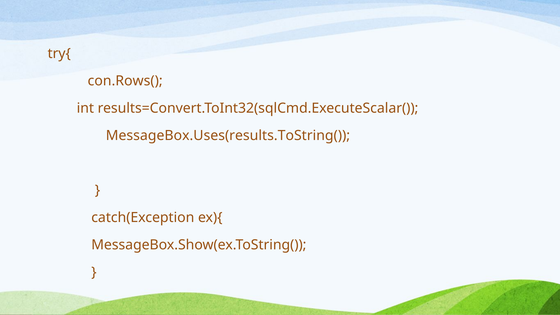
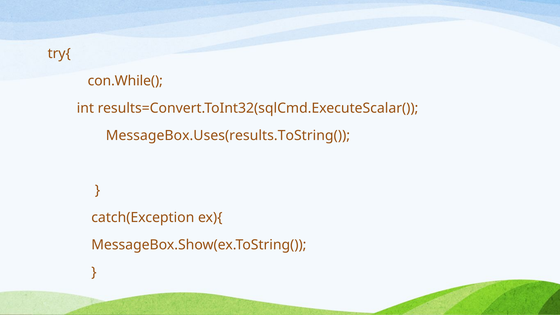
con.Rows(: con.Rows( -> con.While( (125, 81)
